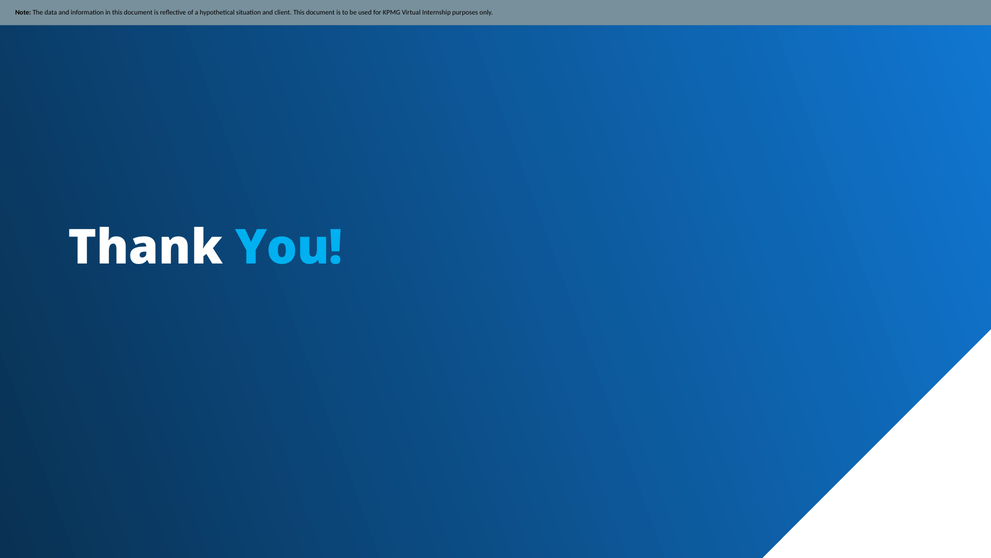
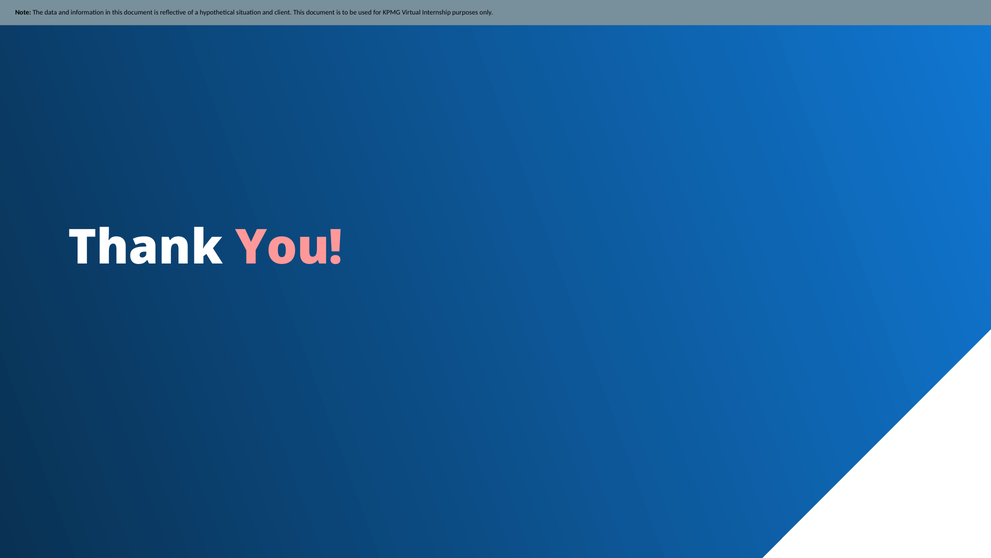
You colour: light blue -> pink (289, 248)
